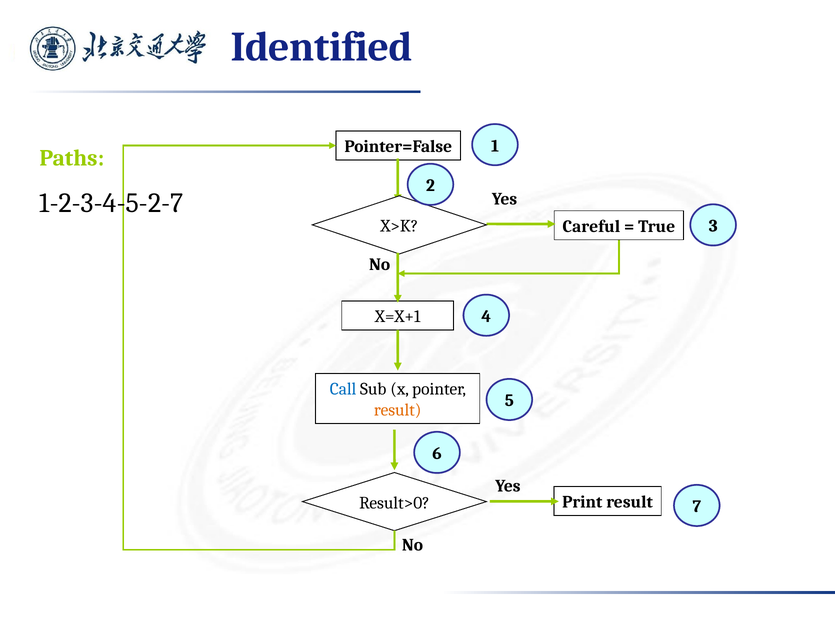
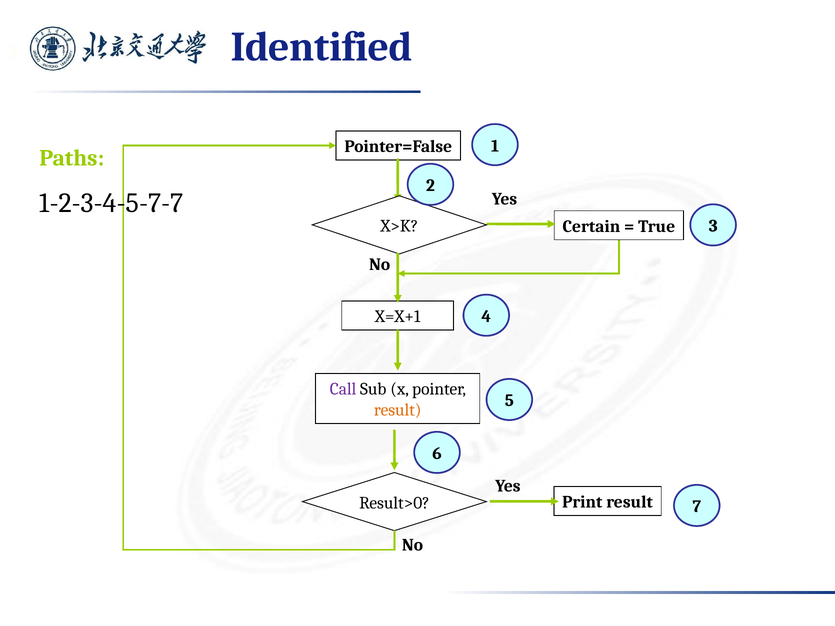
1-2-3-4-5-2-7: 1-2-3-4-5-2-7 -> 1-2-3-4-5-7-7 (111, 203)
Careful: Careful -> Certain (591, 227)
Call colour: blue -> purple (343, 389)
